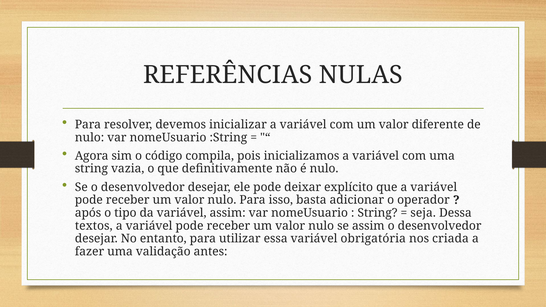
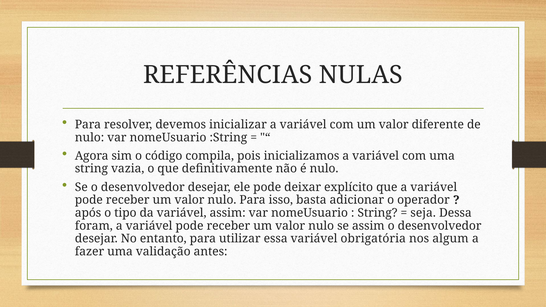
textos: textos -> foram (94, 226)
criada: criada -> algum (450, 239)
